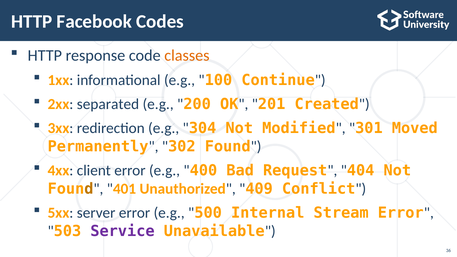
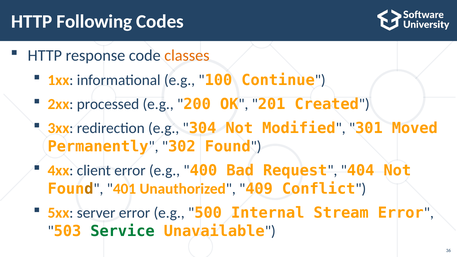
Facebook: Facebook -> Following (94, 22)
separated: separated -> processed (108, 104)
Service colour: purple -> green (122, 231)
